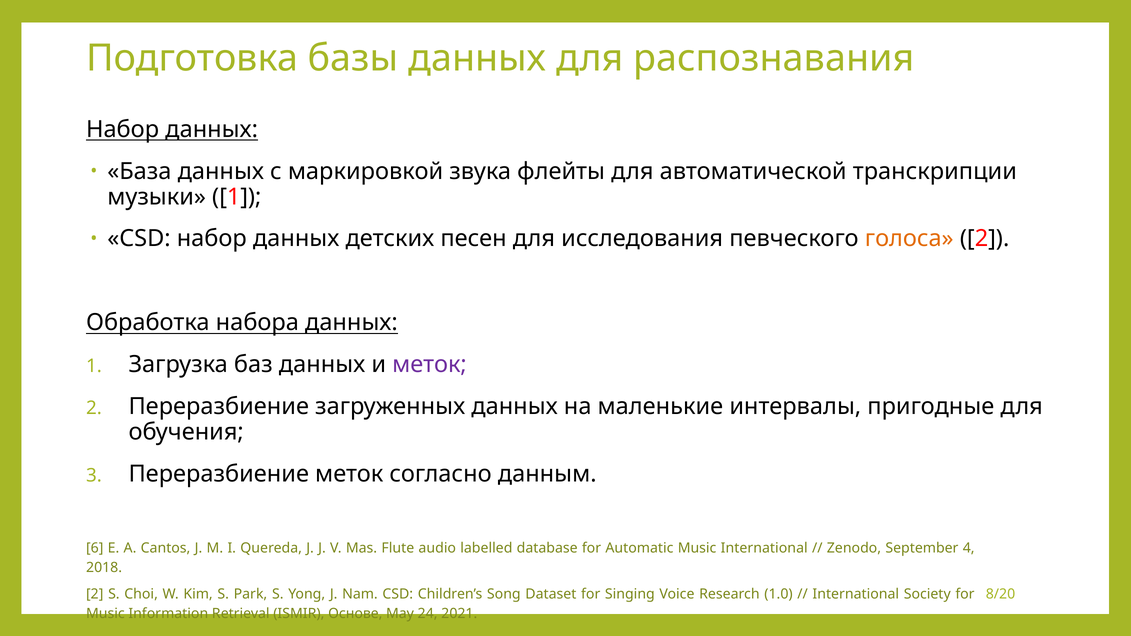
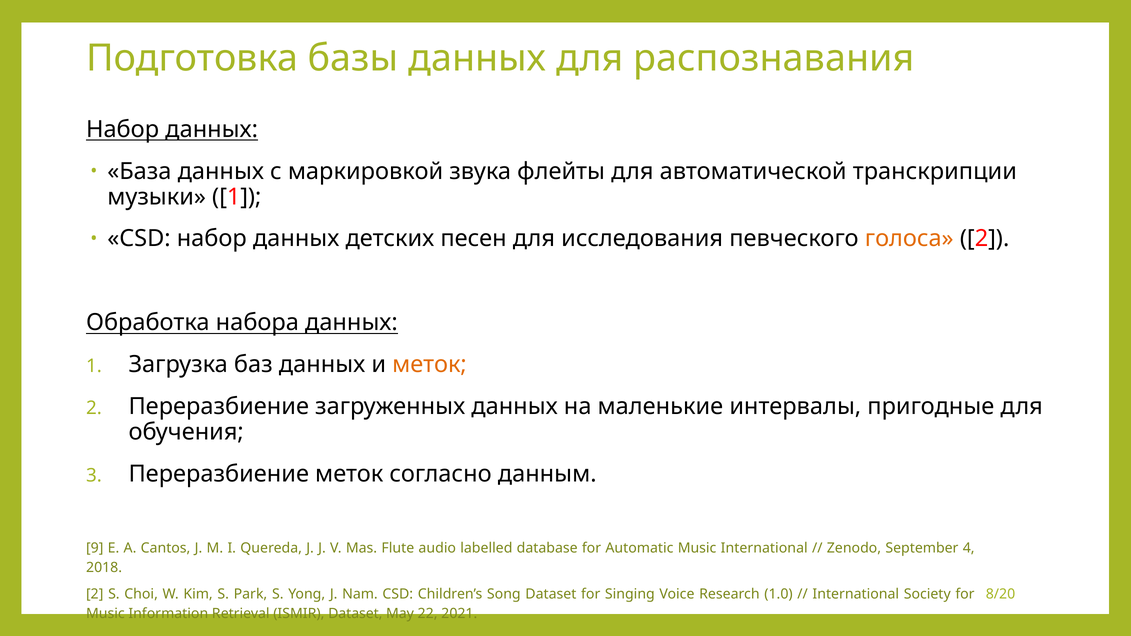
меток colour: purple -> orange (430, 365)
6: 6 -> 9 (95, 548)
ISMIR Основе: Основе -> Dataset (355, 614)
24: 24 -> 22 (428, 614)
